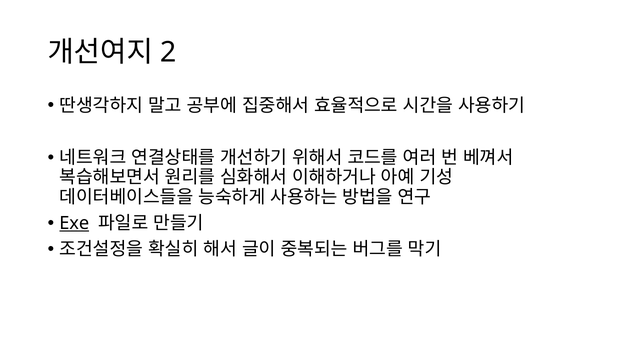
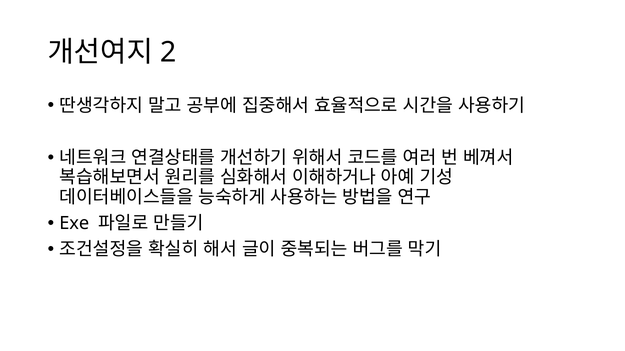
Exe underline: present -> none (74, 224)
